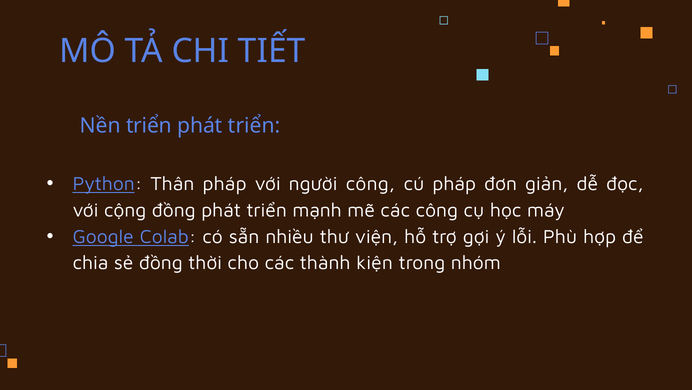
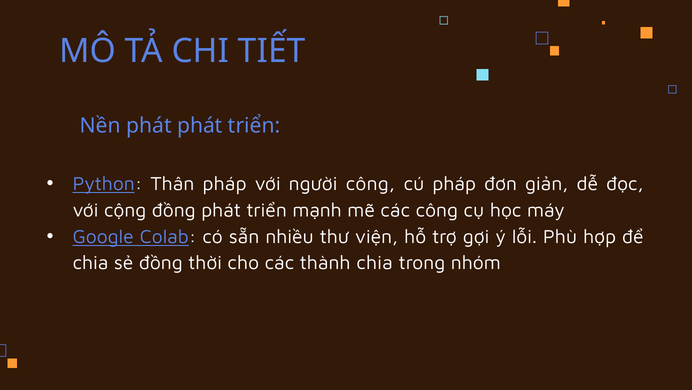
Nền triển: triển -> phát (149, 126)
thành kiện: kiện -> chia (375, 263)
